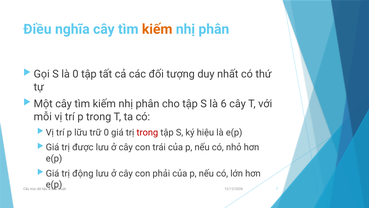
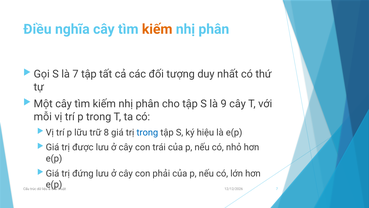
là 0: 0 -> 7 (76, 74)
6: 6 -> 9 (224, 104)
trữ 0: 0 -> 8 (106, 132)
trong colour: red -> blue (147, 132)
động: động -> đứng (83, 173)
